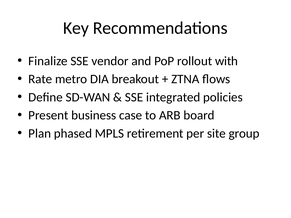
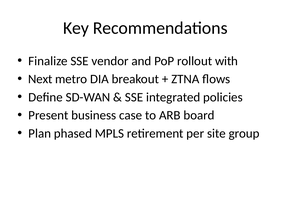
Rate: Rate -> Next (40, 79)
